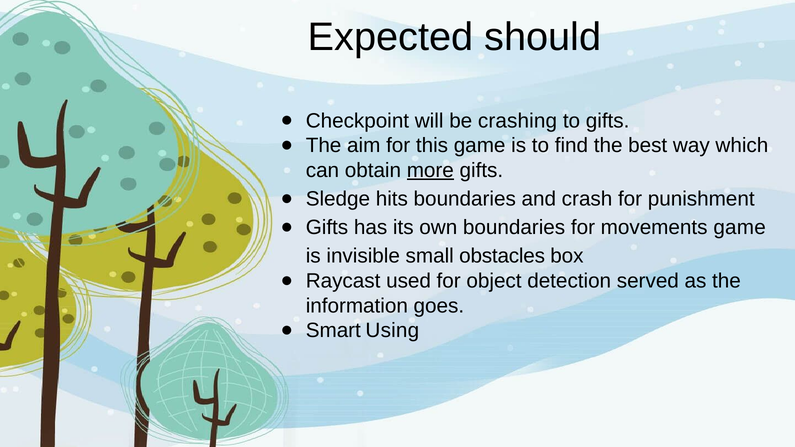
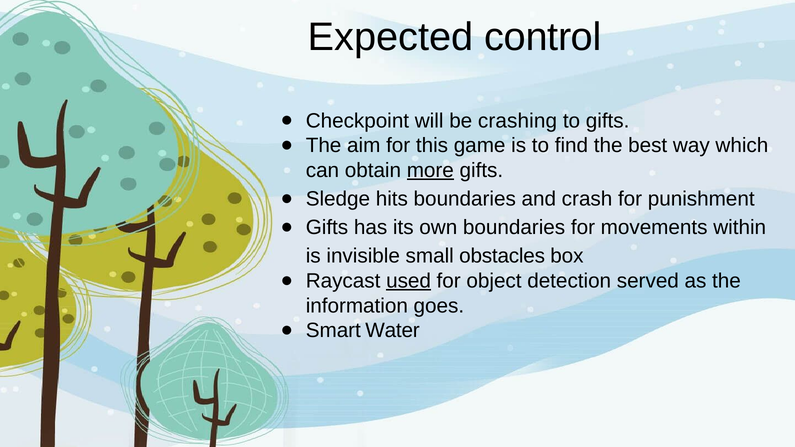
should: should -> control (543, 37)
movements game: game -> within (740, 228)
used underline: none -> present (409, 281)
Using: Using -> Water (393, 331)
